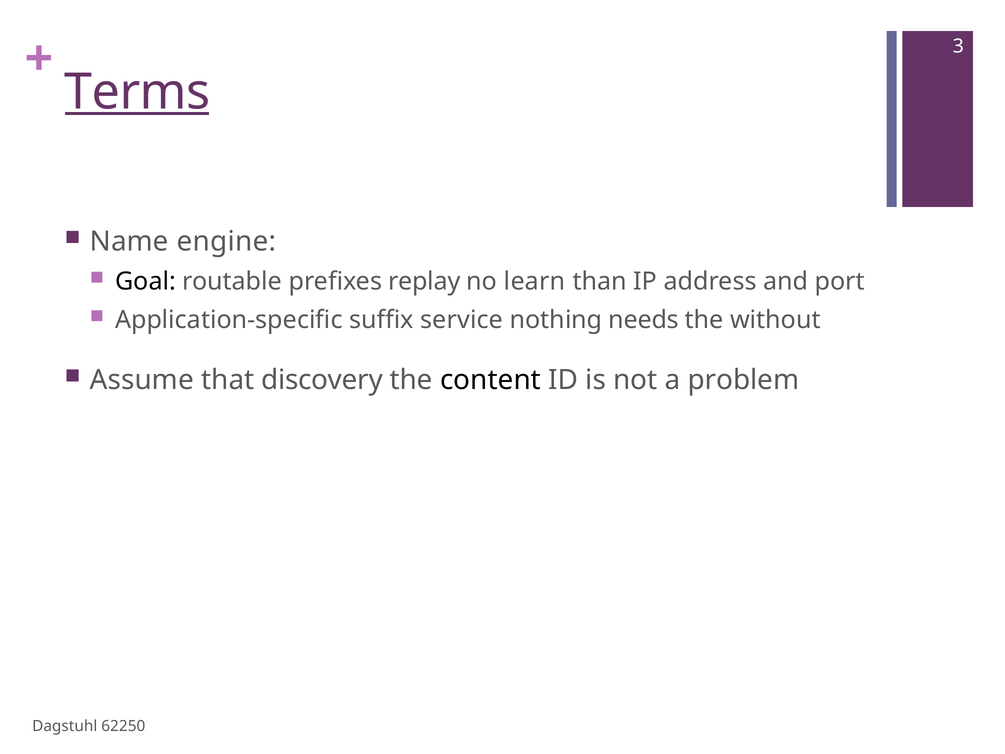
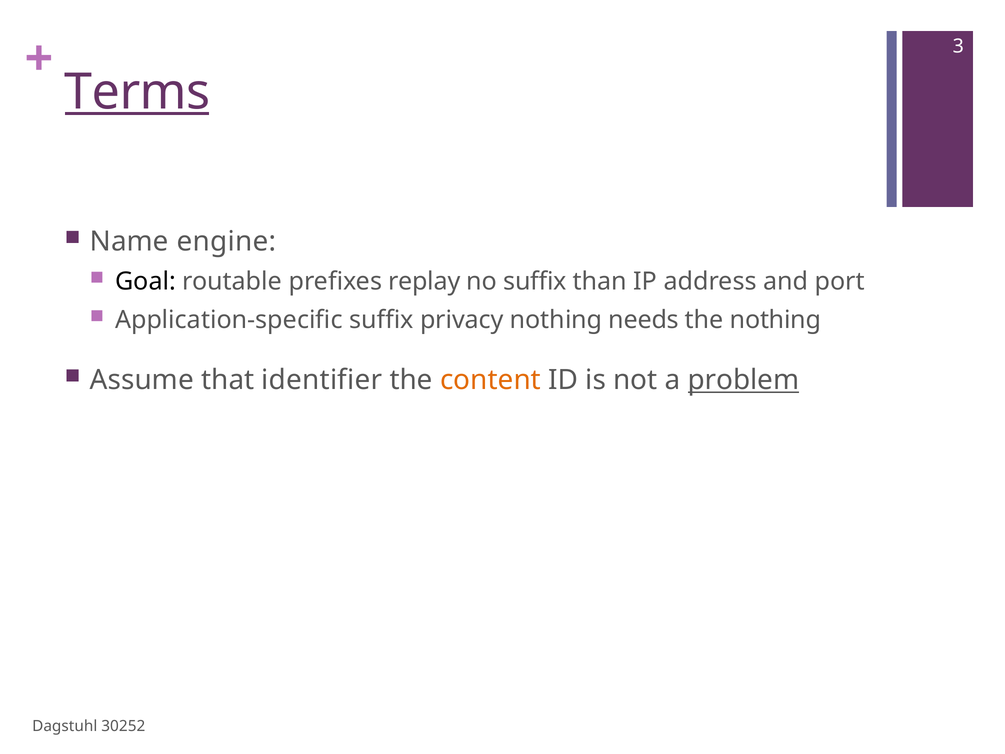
no learn: learn -> suffix (535, 281)
service: service -> privacy (462, 320)
the without: without -> nothing (775, 320)
discovery: discovery -> identifier (322, 380)
content colour: black -> orange (490, 380)
problem underline: none -> present (743, 380)
62250: 62250 -> 30252 (123, 726)
